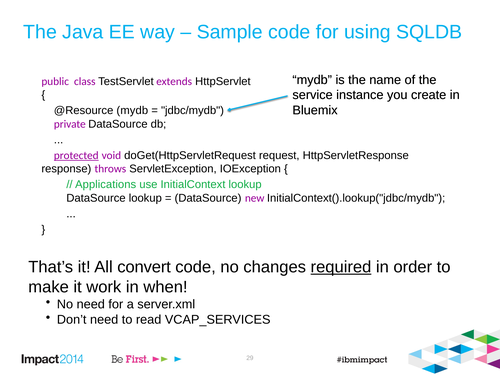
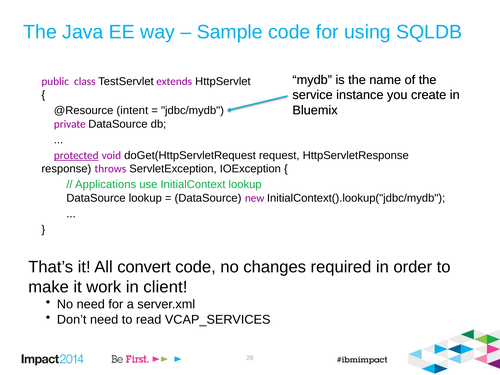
@Resource mydb: mydb -> intent (132, 111)
required underline: present -> none (341, 267)
when: when -> client (165, 287)
